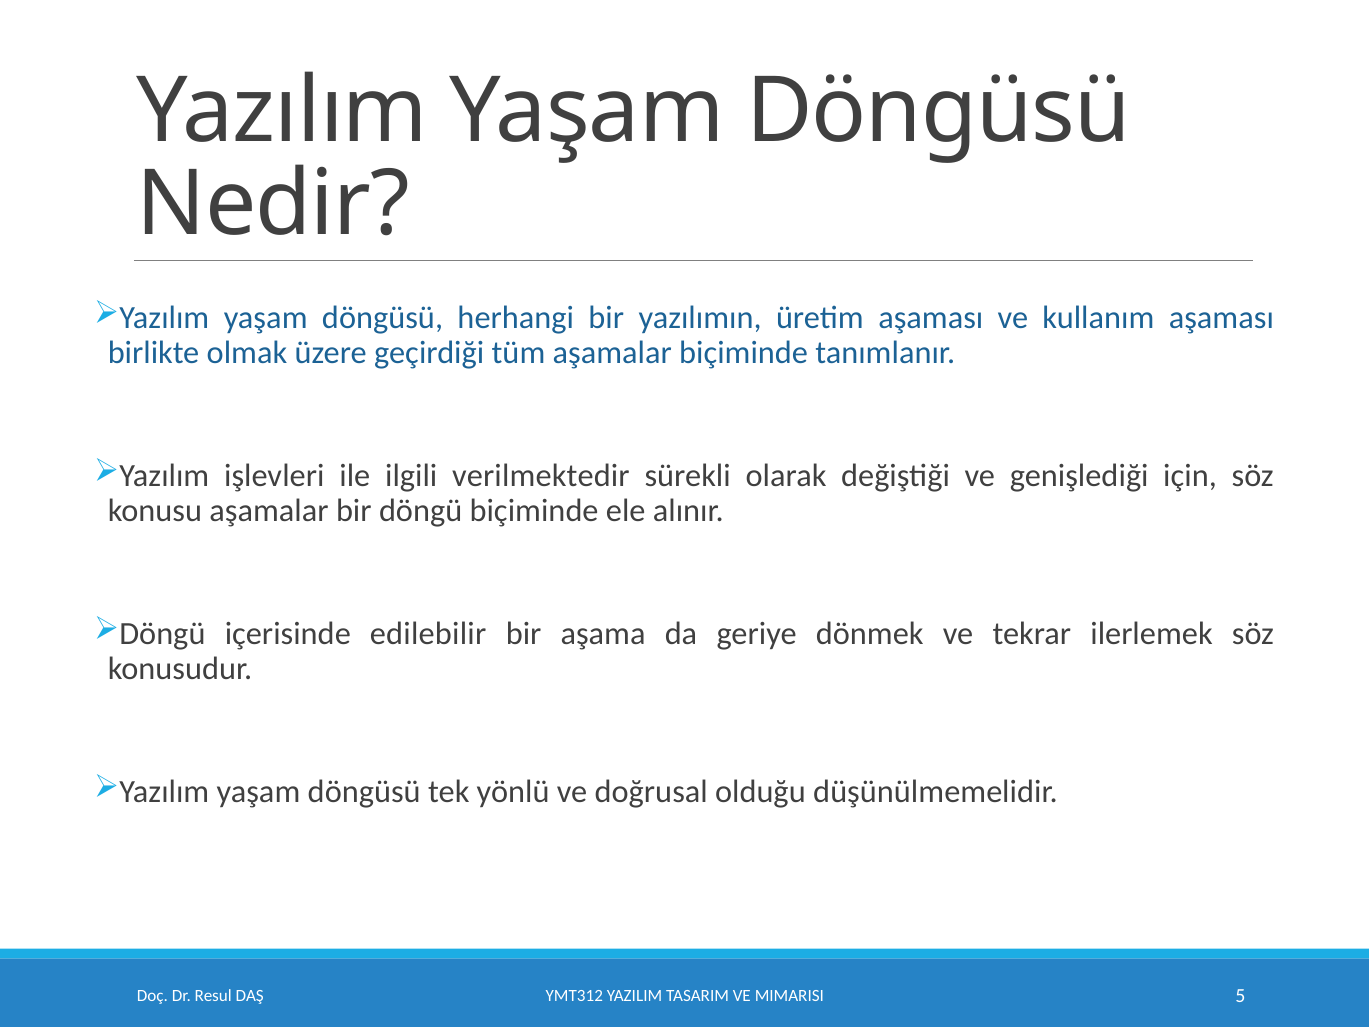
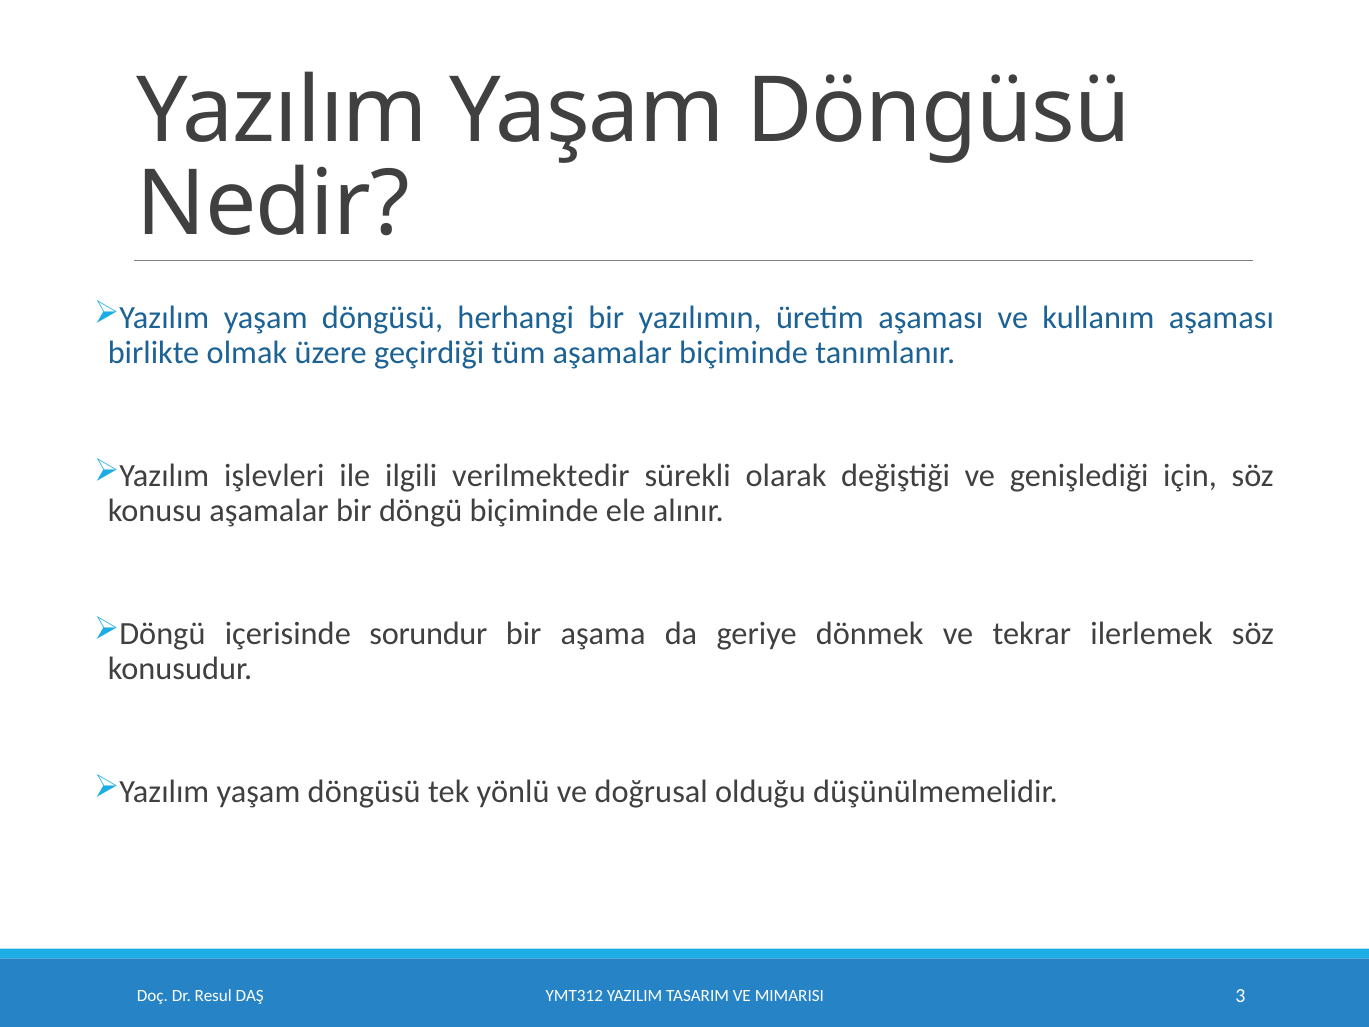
edilebilir: edilebilir -> sorundur (428, 634)
5: 5 -> 3 (1240, 996)
